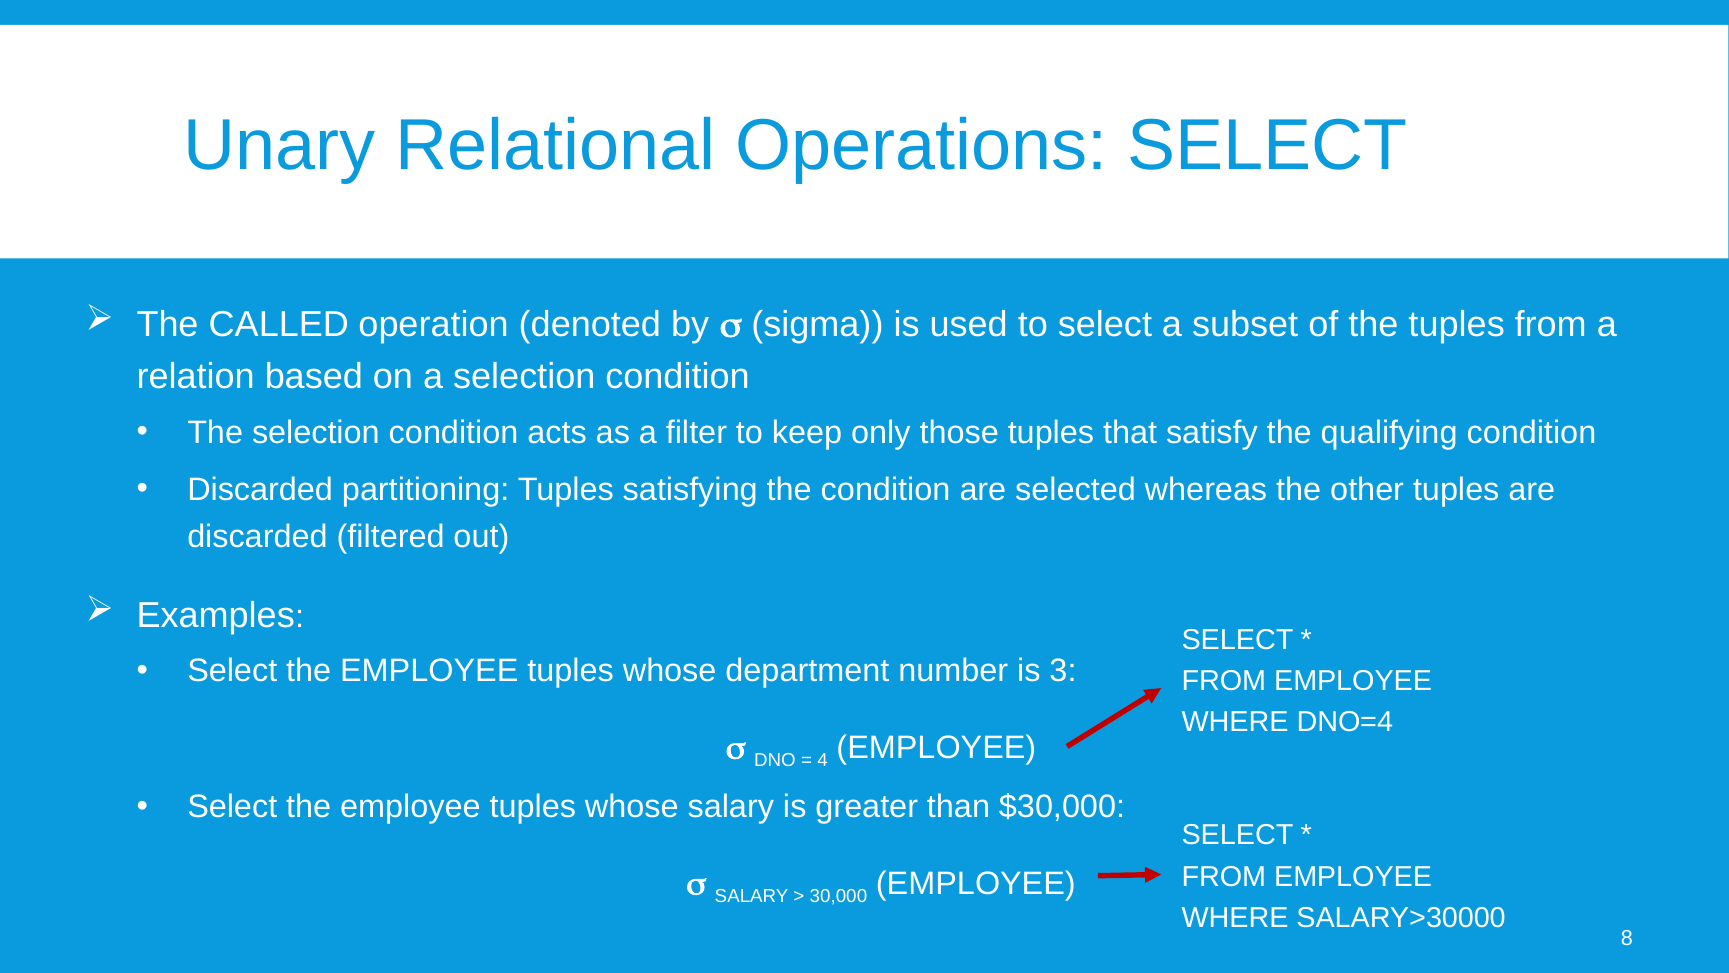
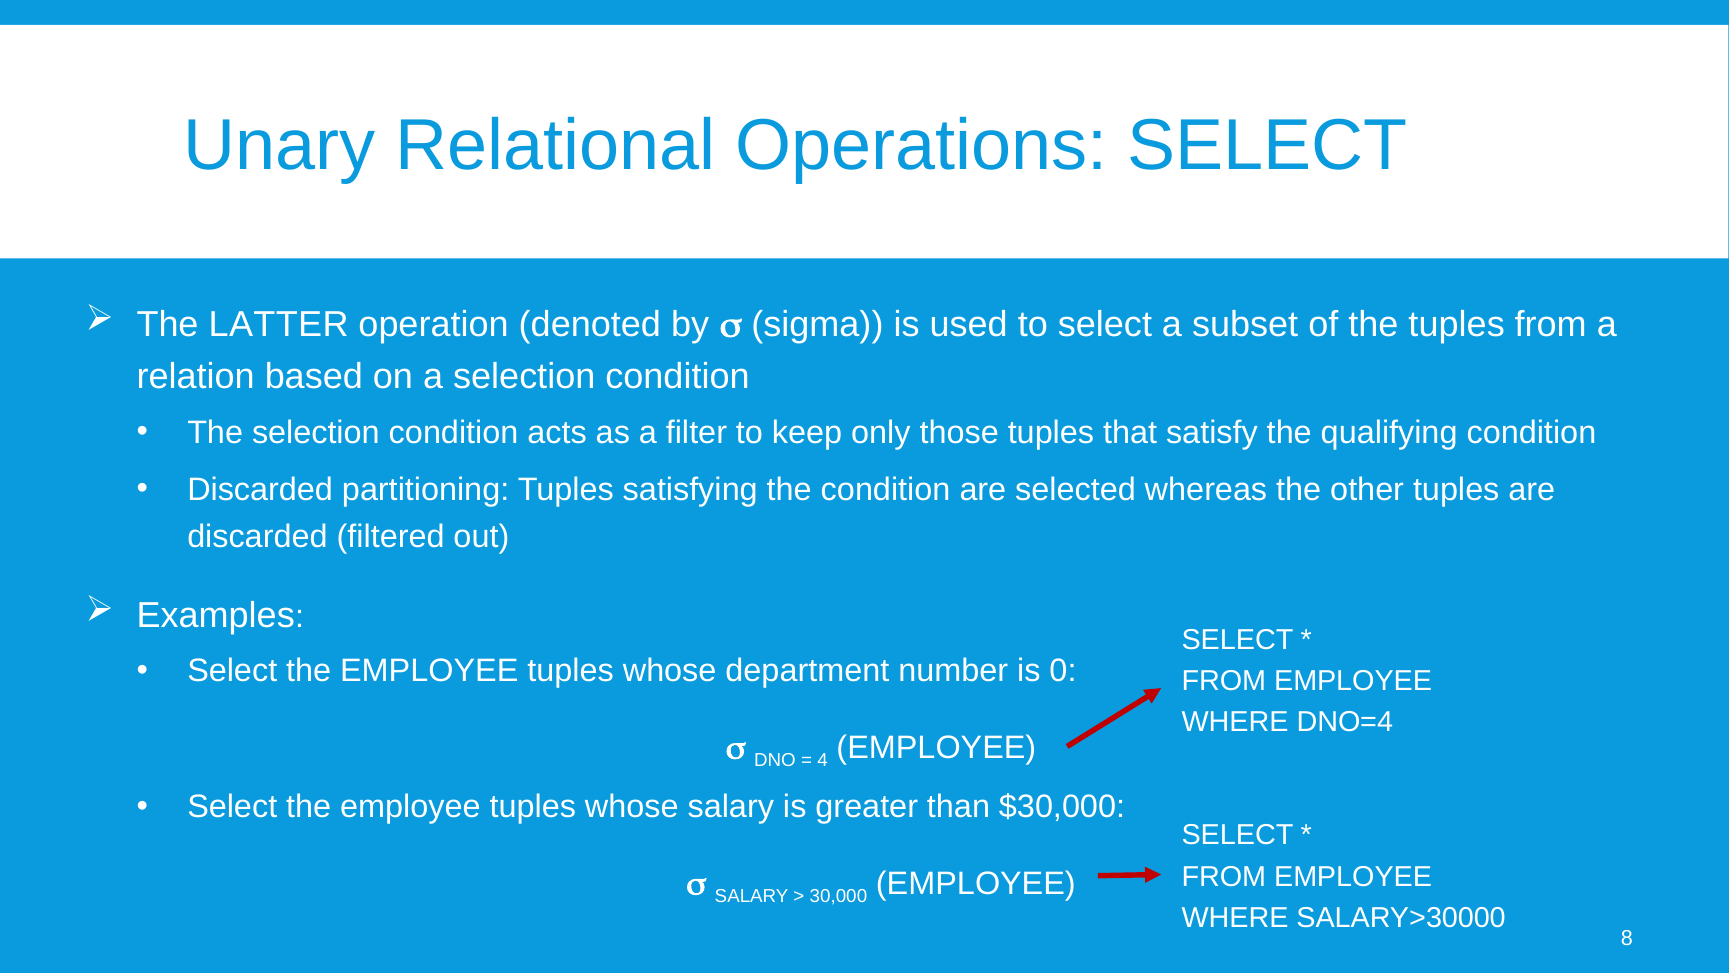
CALLED: CALLED -> LATTER (279, 325)
3: 3 -> 0 (1063, 671)
